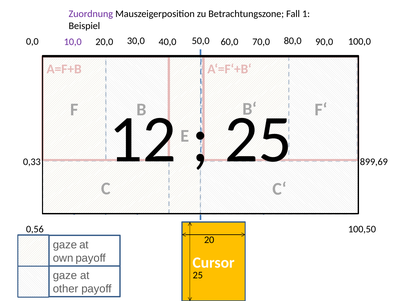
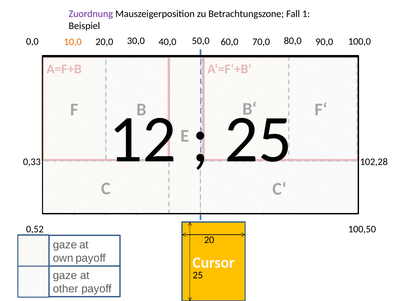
10,0 colour: purple -> orange (73, 42)
899,69: 899,69 -> 102,28 (374, 162)
0,56: 0,56 -> 0,52 (35, 229)
